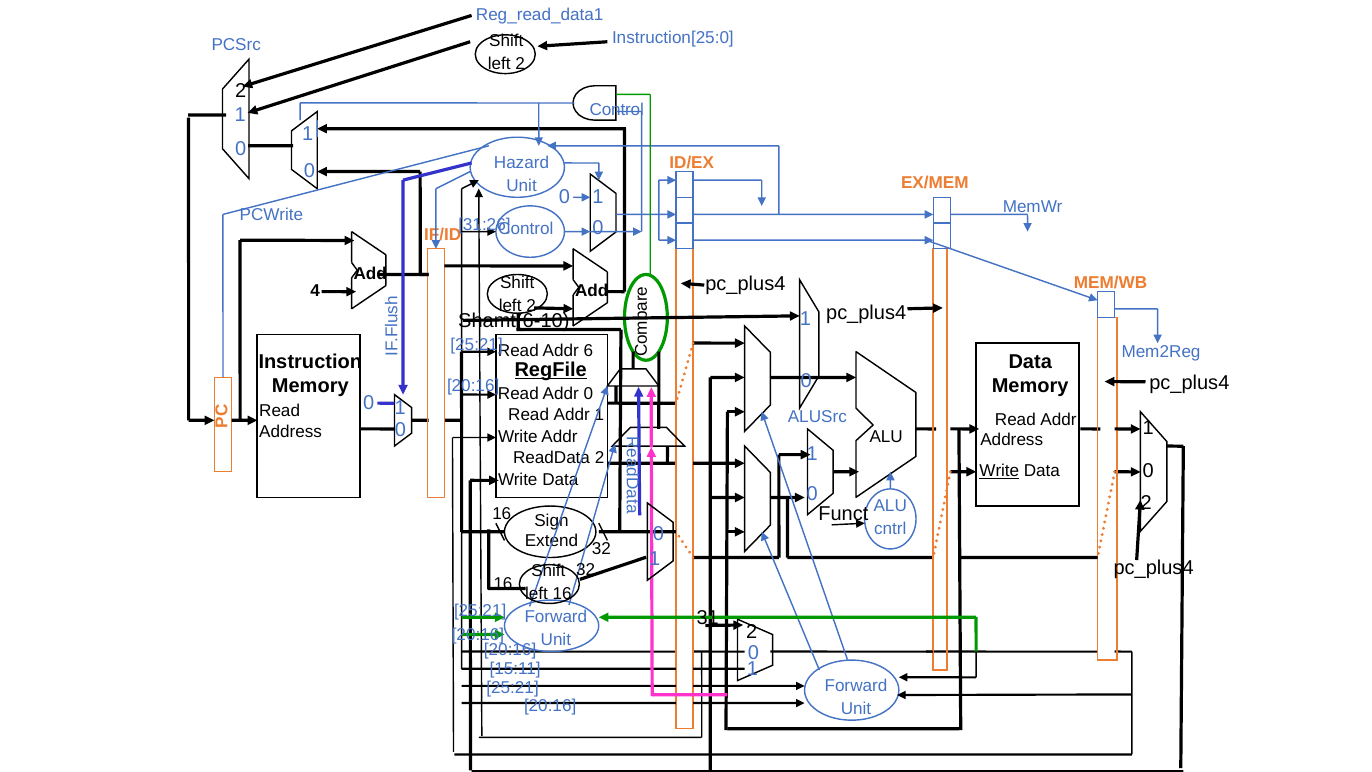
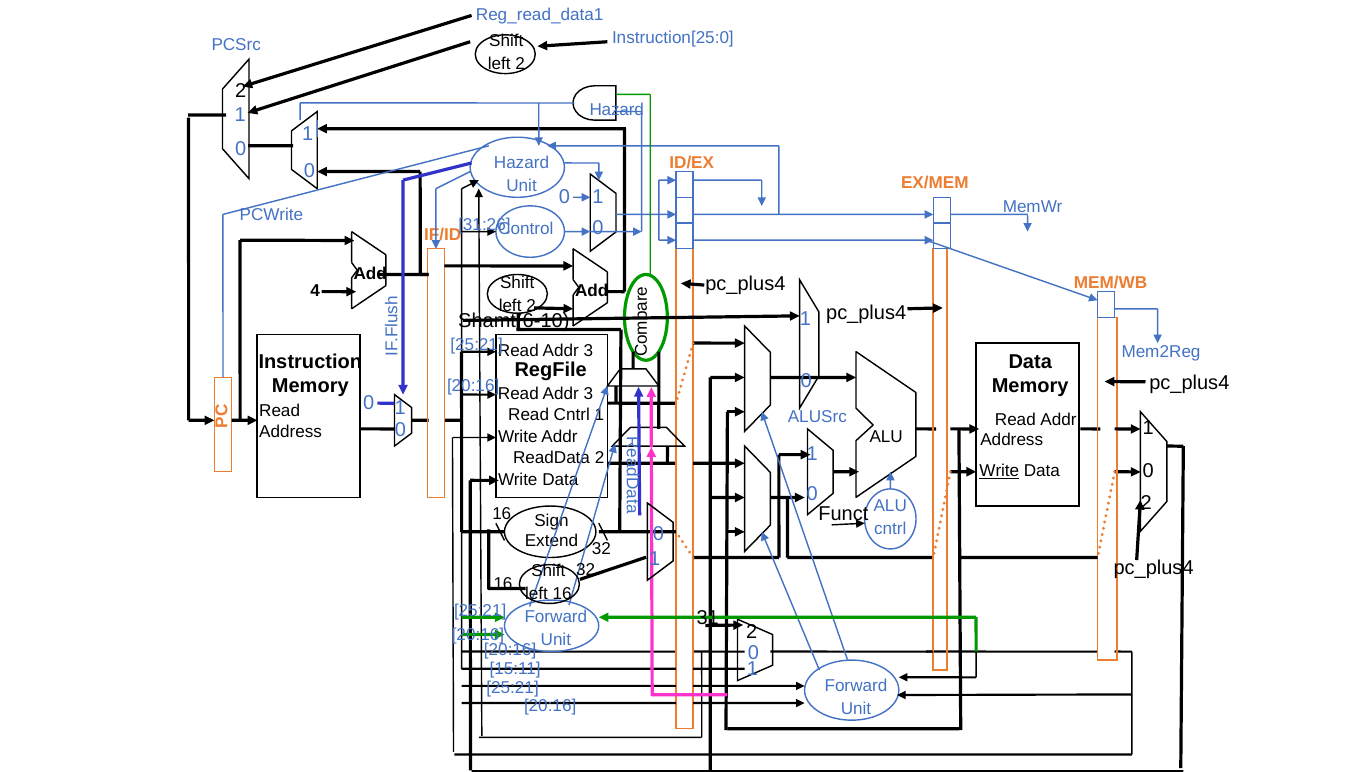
Control: Control -> Hazard (617, 110)
6: 6 -> 3 (588, 351)
RegFile underline: present -> none (551, 370)
0: 0 -> 3 (588, 394)
Addr: Addr -> Cntrl (572, 414)
